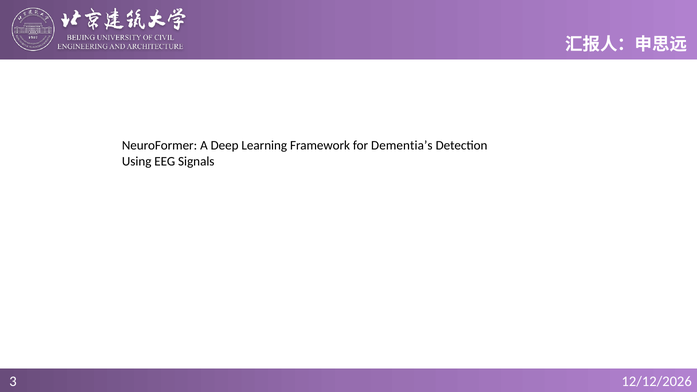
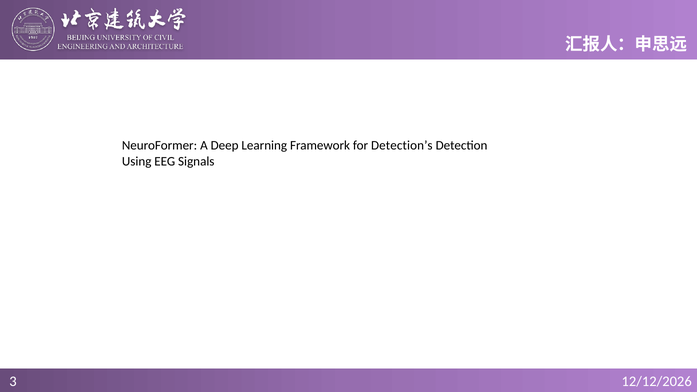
Dementia’s: Dementia’s -> Detection’s (402, 146)
